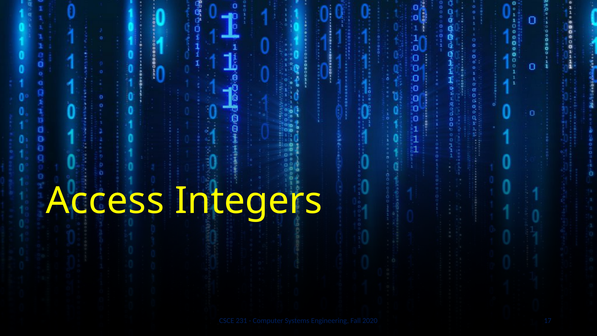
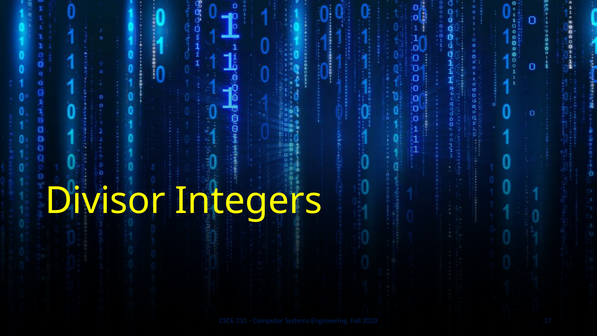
Access: Access -> Divisor (105, 201)
